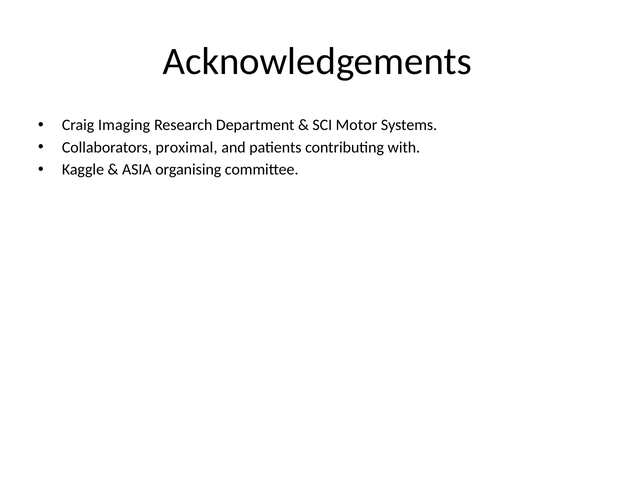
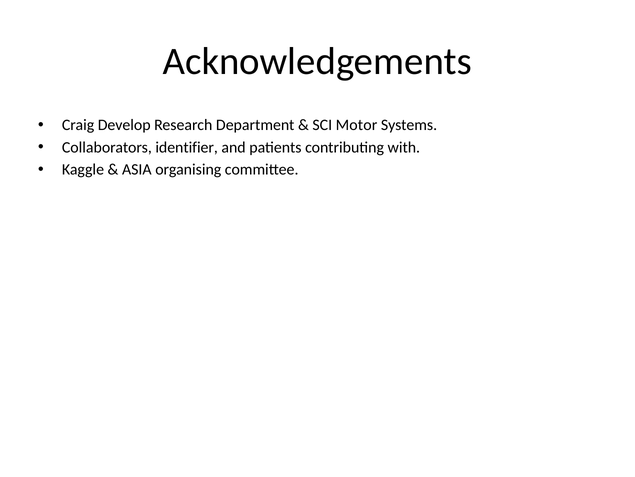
Imaging: Imaging -> Develop (124, 125)
proximal: proximal -> identifier (187, 147)
